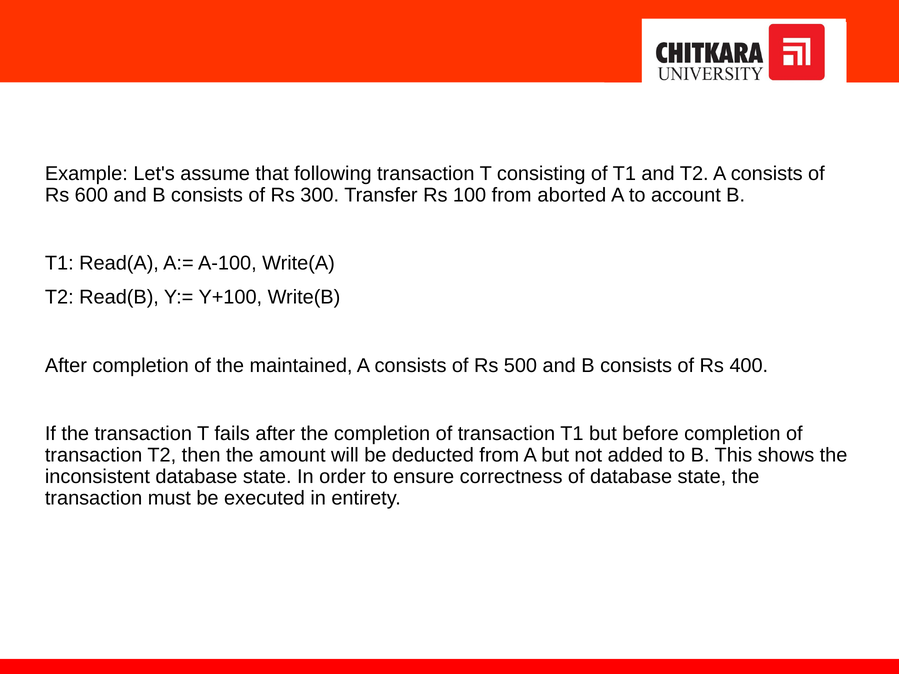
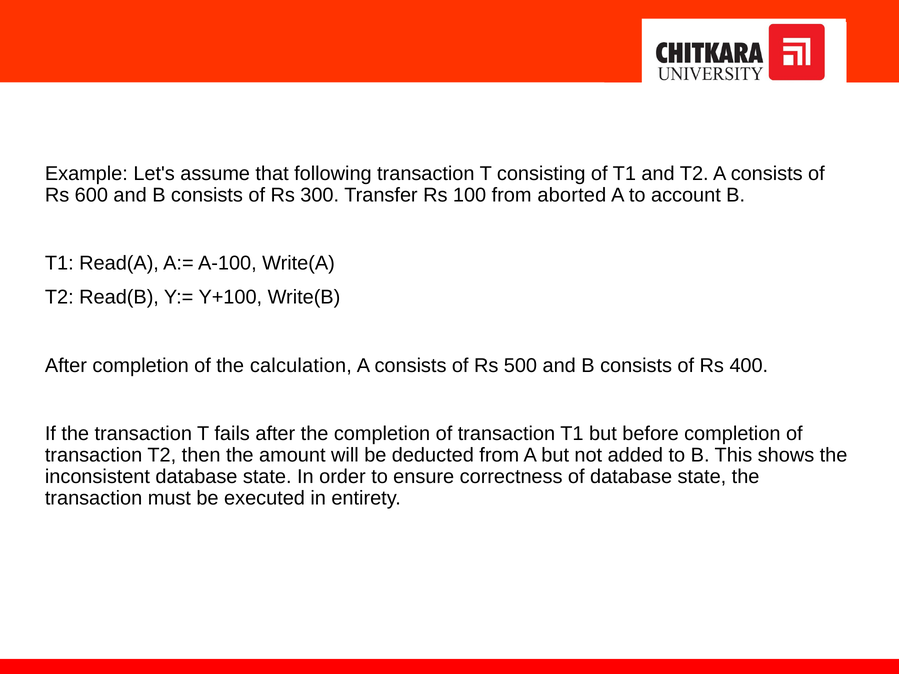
maintained: maintained -> calculation (301, 366)
